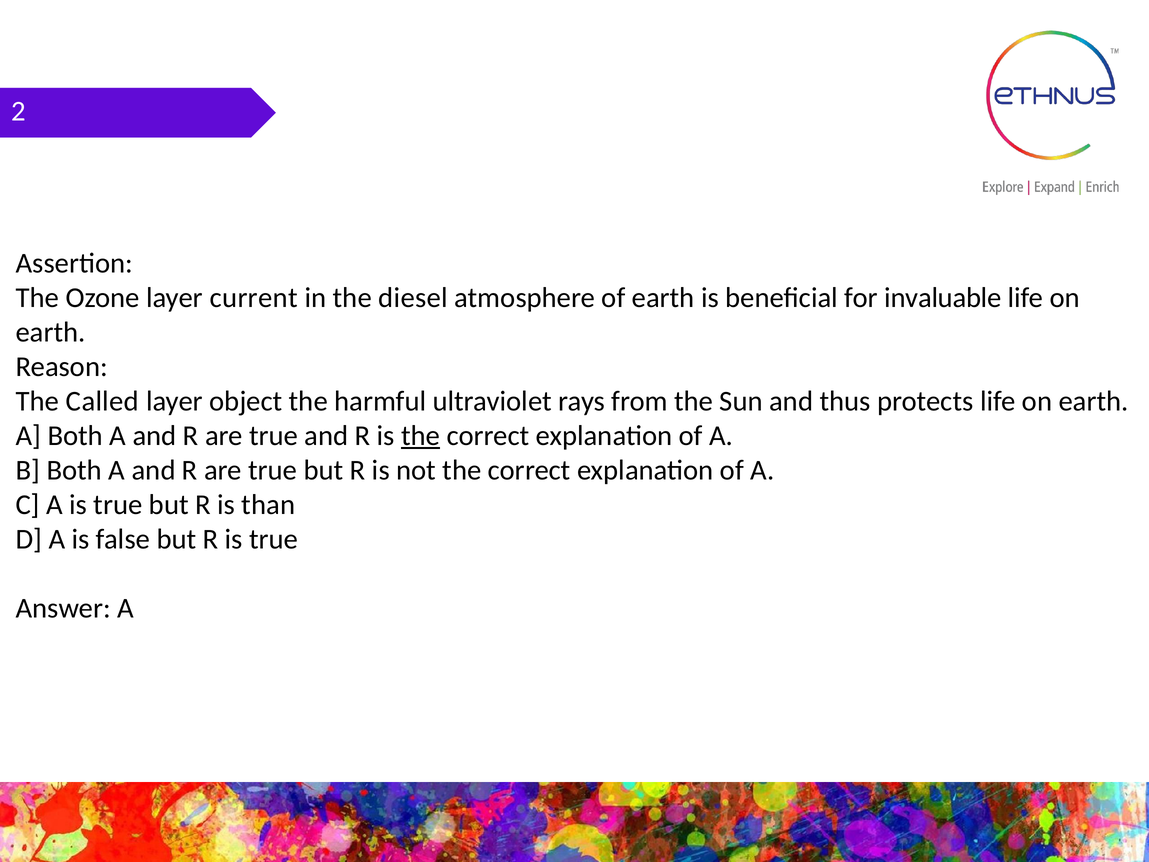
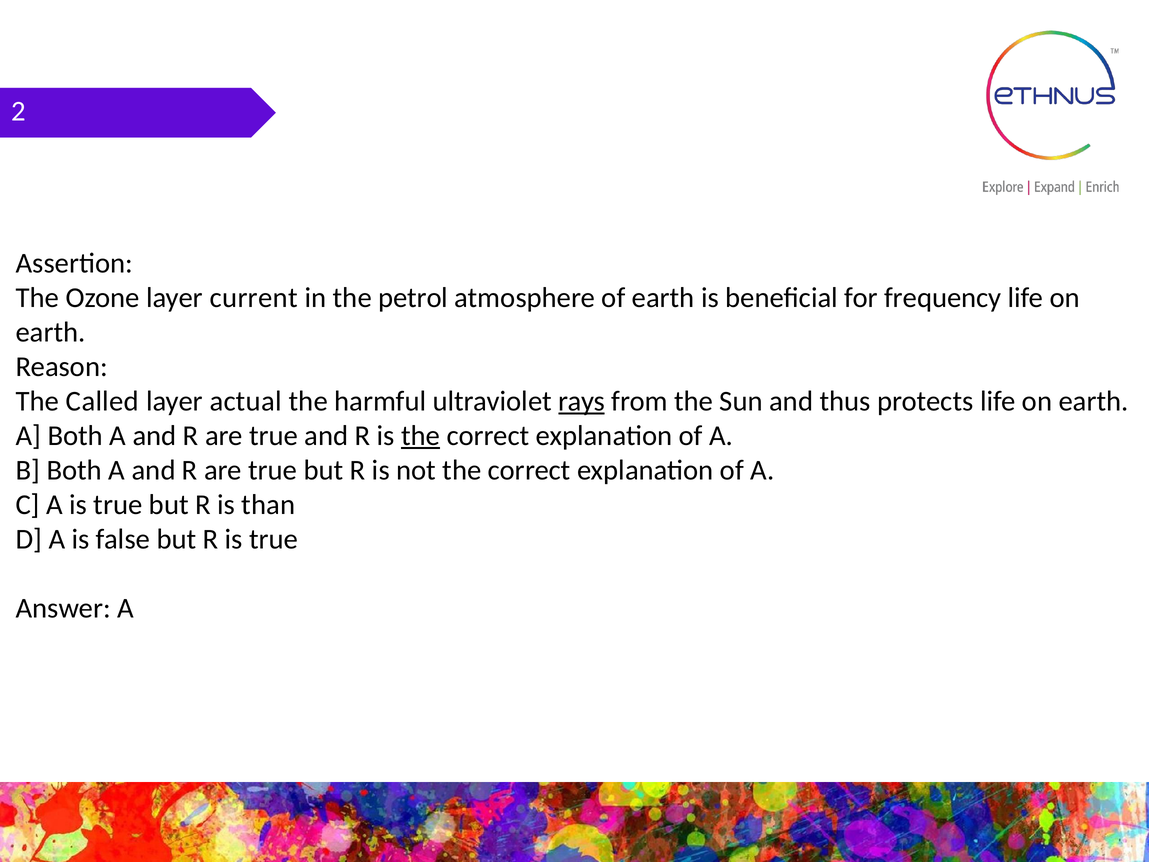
diesel: diesel -> petrol (413, 298)
invaluable: invaluable -> frequency (943, 298)
object: object -> actual (246, 401)
rays underline: none -> present (582, 401)
